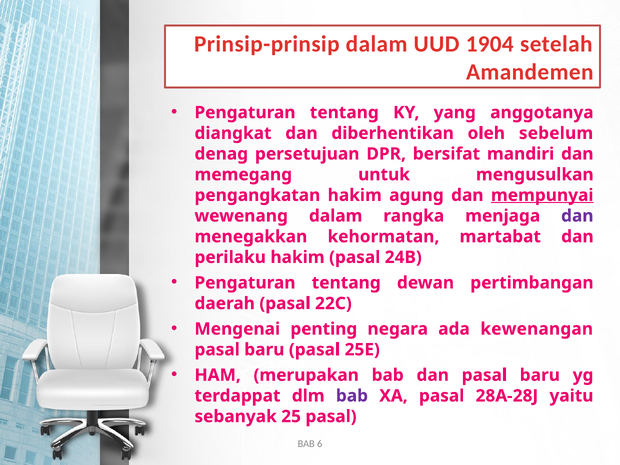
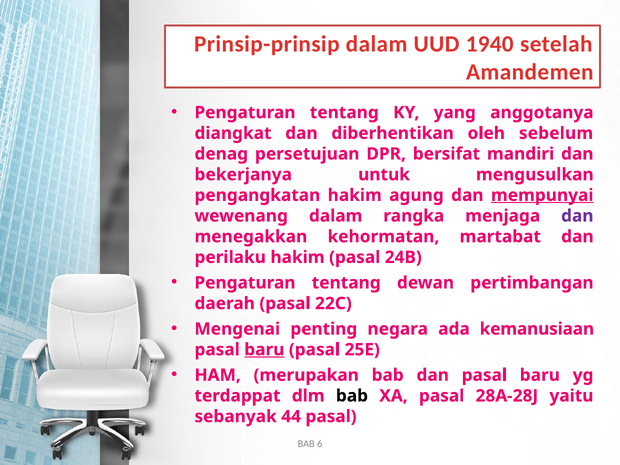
1904: 1904 -> 1940 (490, 44)
memegang: memegang -> bekerjanya (243, 175)
kewenangan: kewenangan -> kemanusiaan (537, 329)
baru underline: none -> present (264, 350)
bab colour: purple -> black (352, 396)
25: 25 -> 44 (291, 416)
